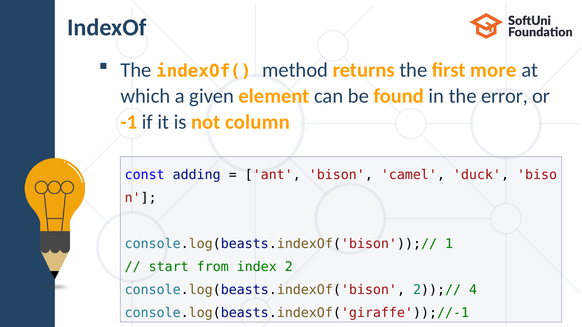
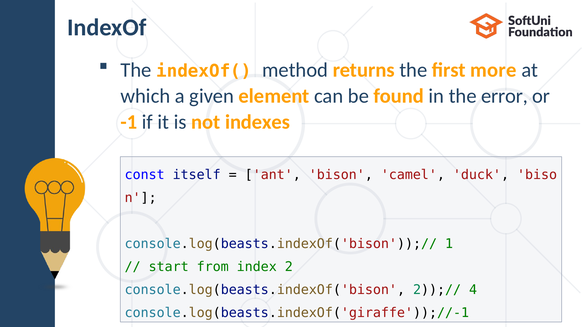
column: column -> indexes (258, 122)
adding: adding -> itself (197, 175)
